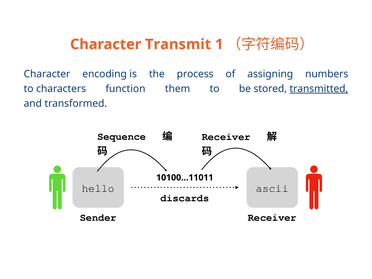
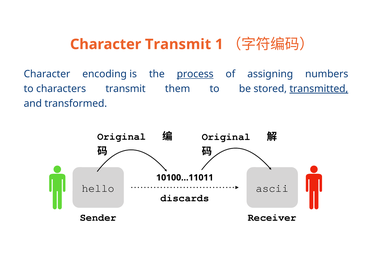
process underline: none -> present (195, 74)
characters function: function -> transmit (126, 89)
Sequence: Sequence -> Original (122, 137)
Receiver: Receiver -> Original (226, 137)
